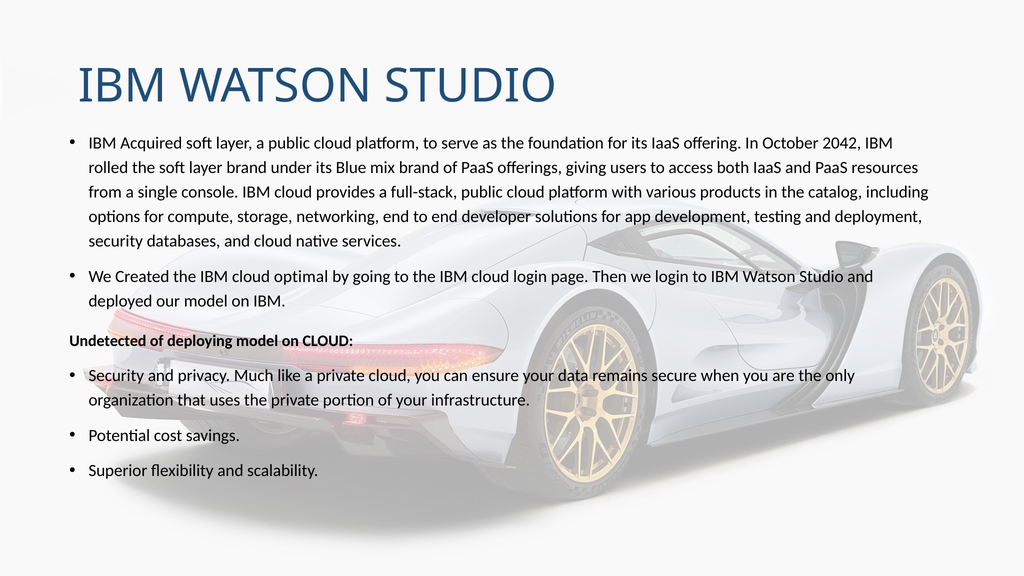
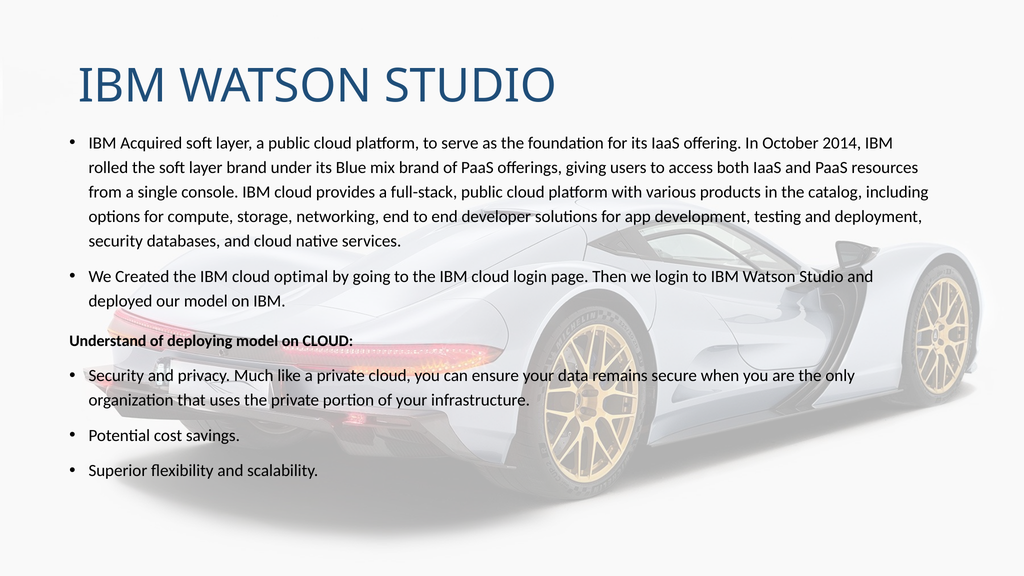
2042: 2042 -> 2014 (842, 143)
Undetected: Undetected -> Understand (108, 341)
